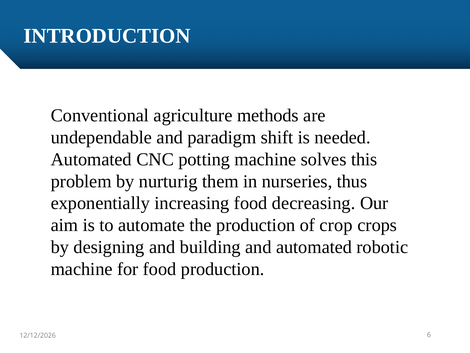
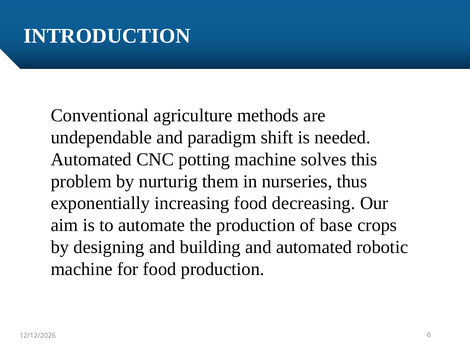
crop: crop -> base (336, 225)
